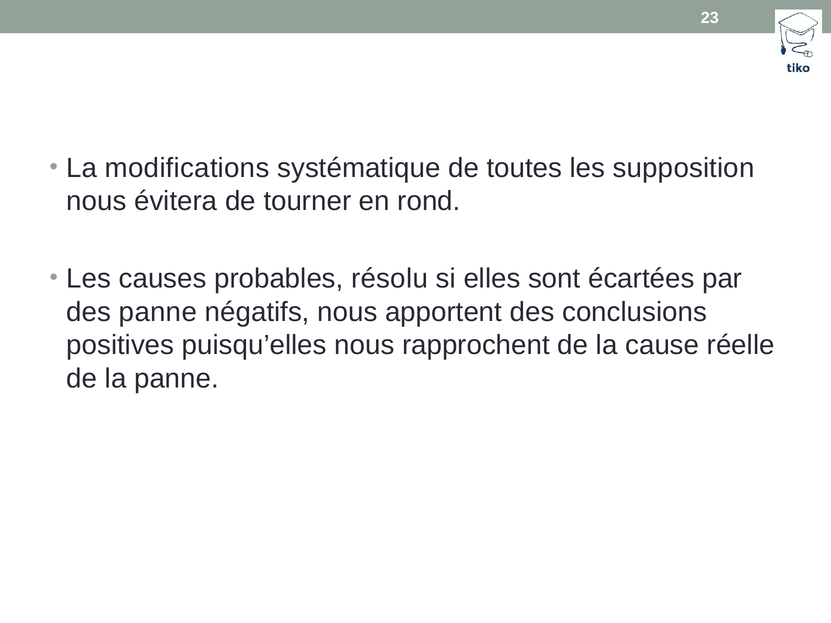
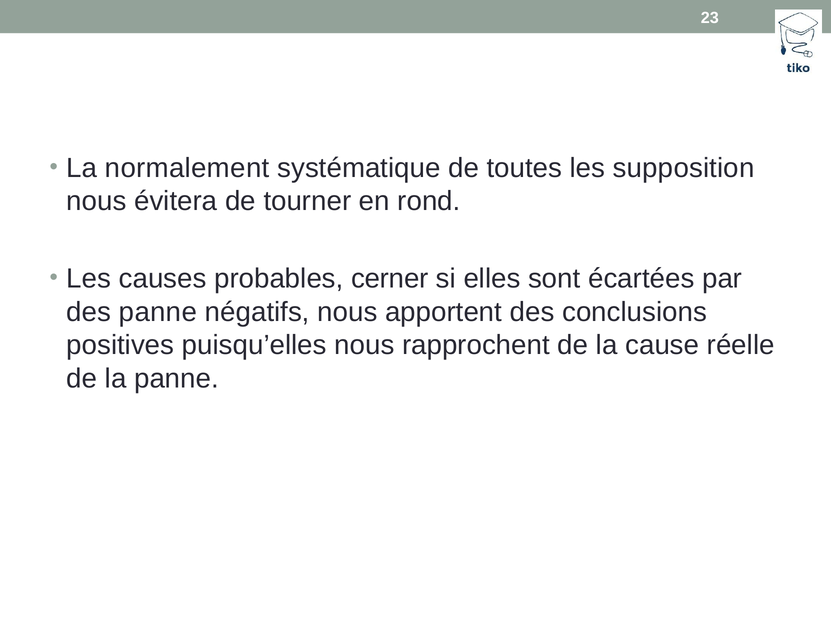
modifications: modifications -> normalement (187, 168)
résolu: résolu -> cerner (390, 279)
